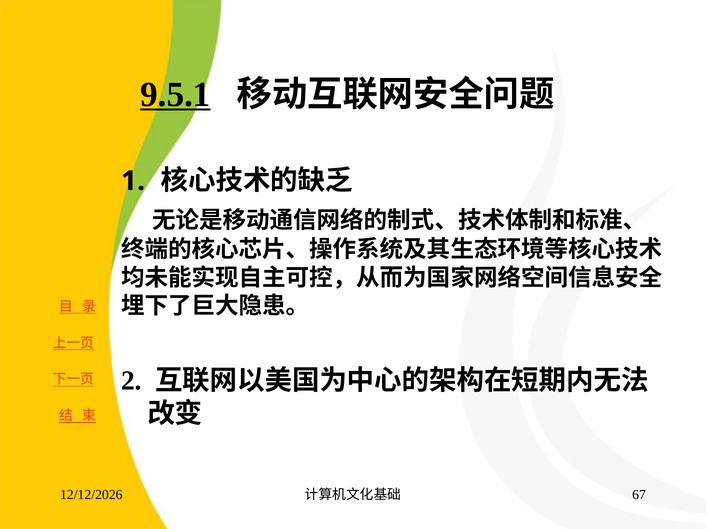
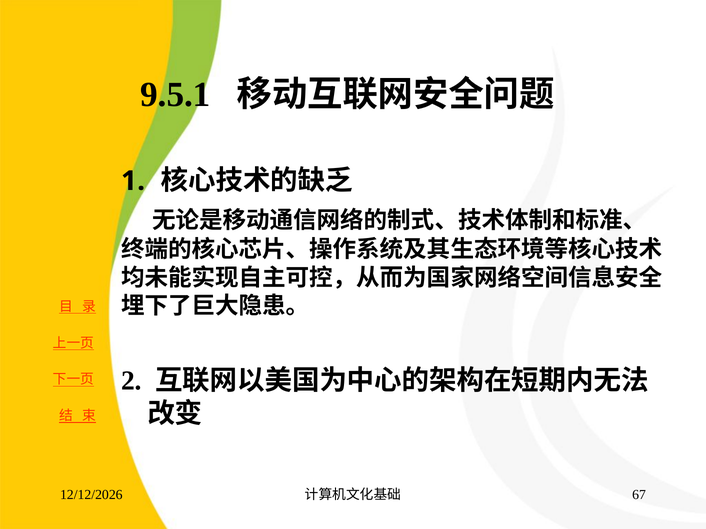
9.5.1 underline: present -> none (175, 95)
